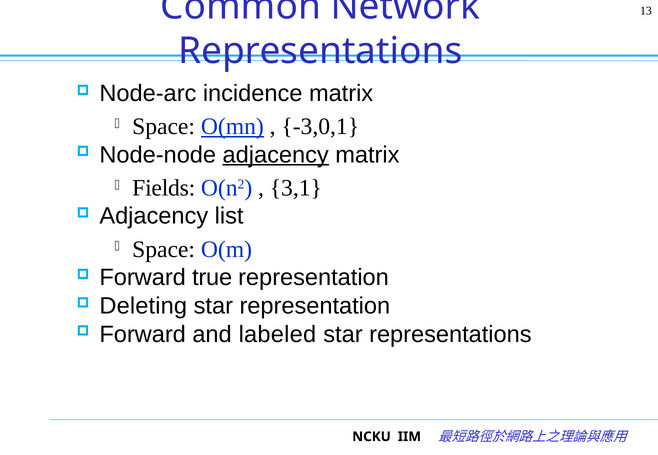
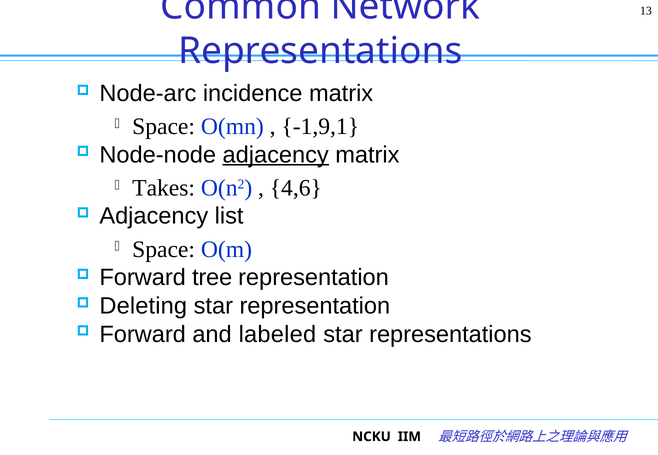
O(mn underline: present -> none (232, 127)
-3,0,1: -3,0,1 -> -1,9,1 (320, 127)
Fields: Fields -> Takes (164, 188)
3,1: 3,1 -> 4,6 (296, 188)
true: true -> tree (212, 278)
